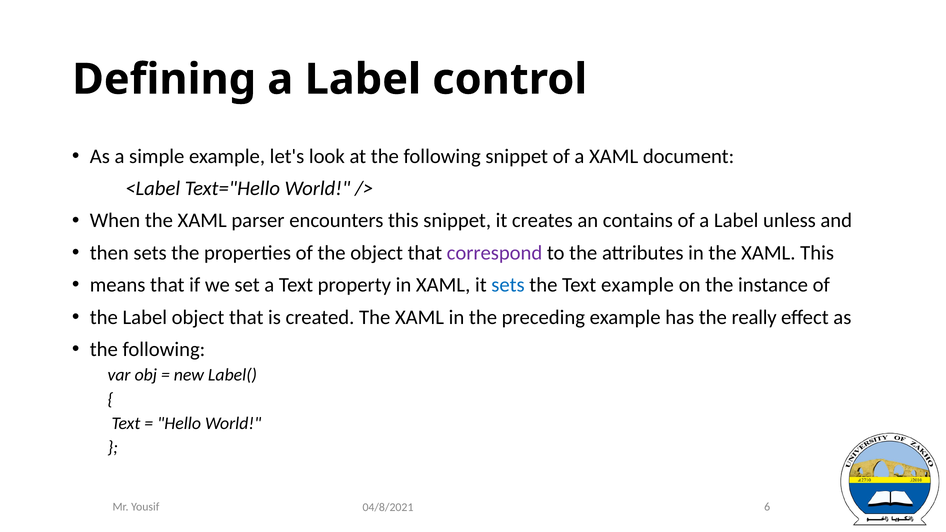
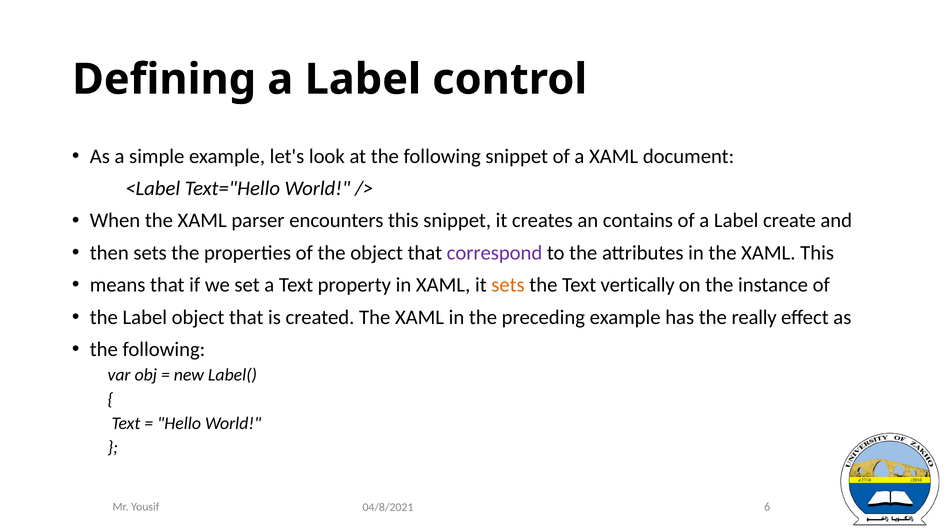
unless: unless -> create (789, 221)
sets colour: blue -> orange (508, 285)
Text example: example -> vertically (638, 285)
